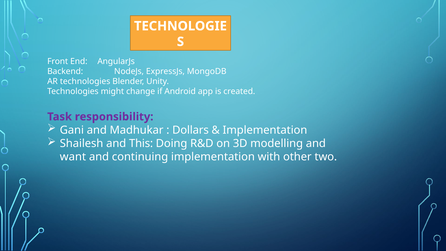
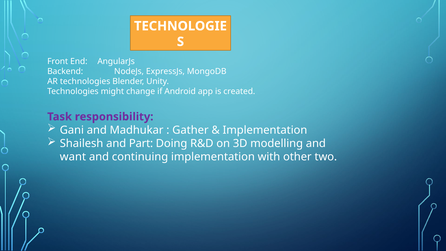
Dollars: Dollars -> Gather (190, 130)
This: This -> Part (141, 143)
